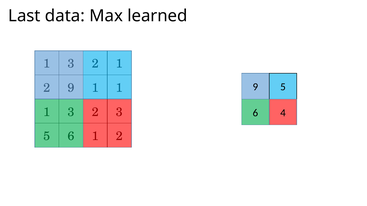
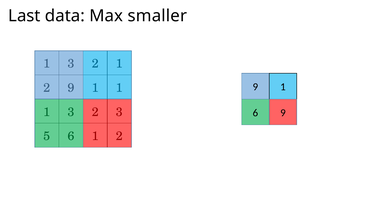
learned: learned -> smaller (157, 16)
5: 5 -> 1 (283, 87)
6 4: 4 -> 9 (283, 113)
